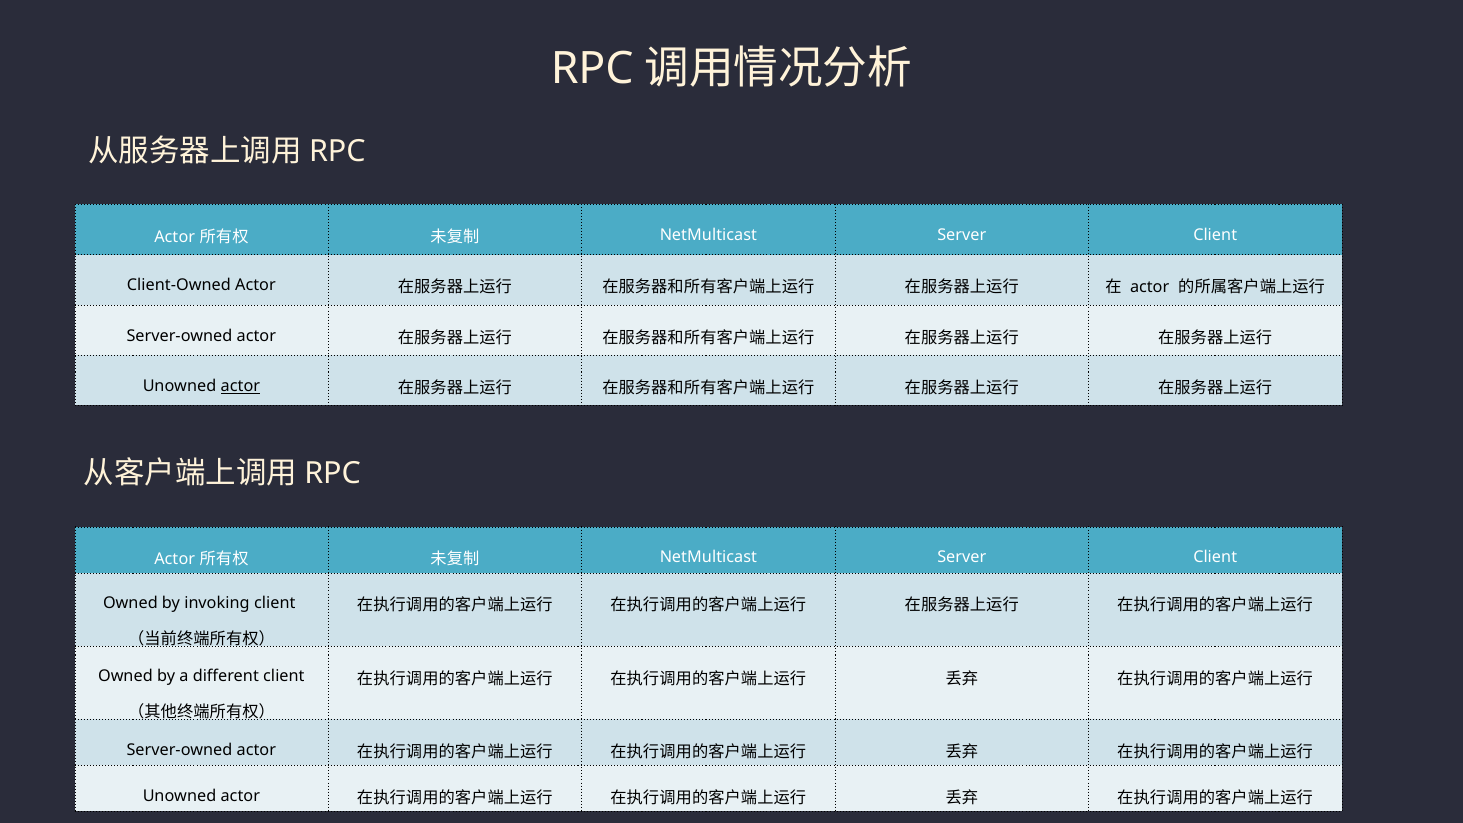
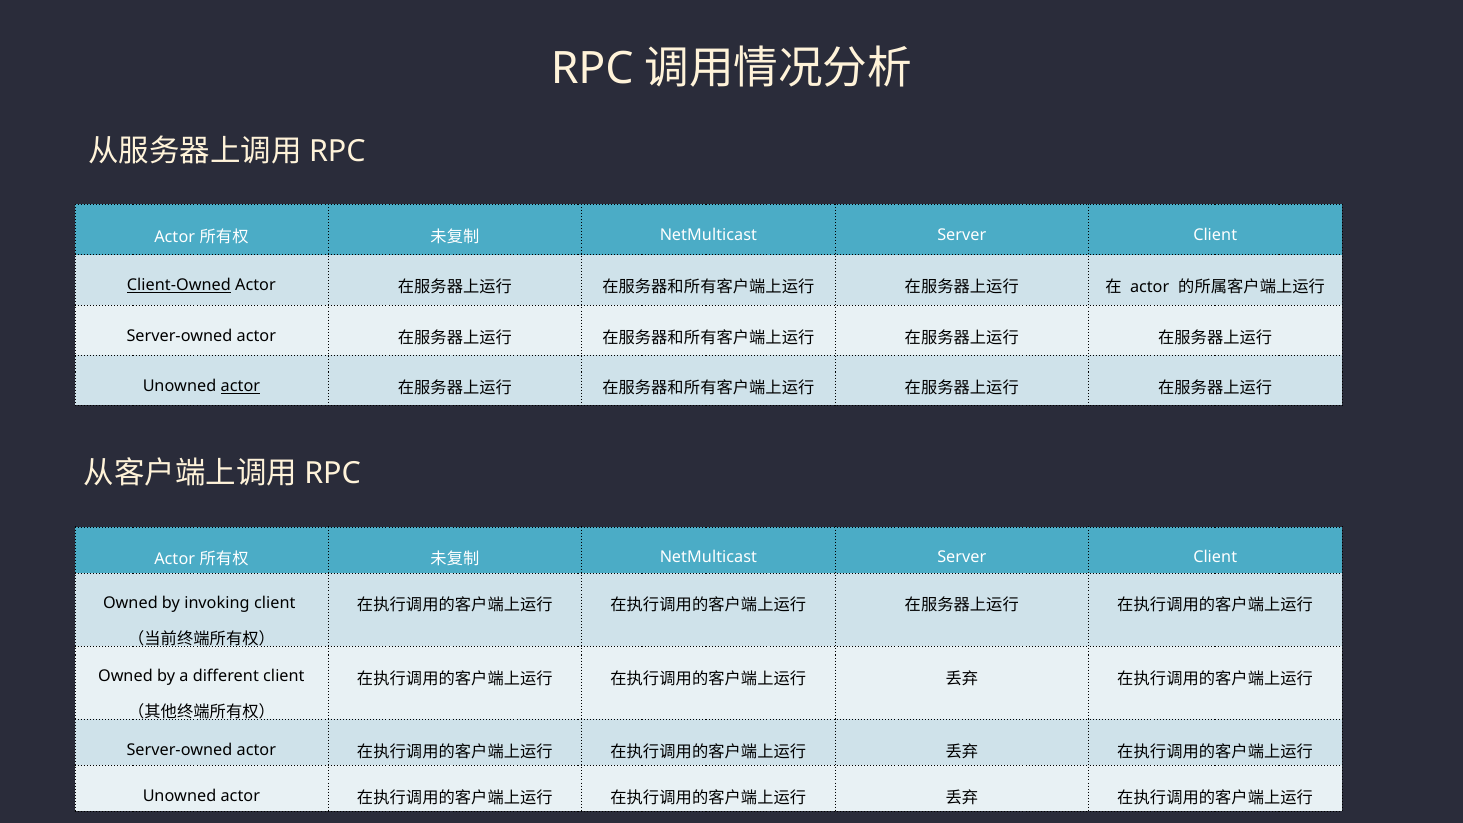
Client-Owned underline: none -> present (179, 285)
